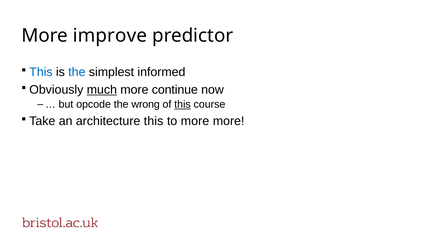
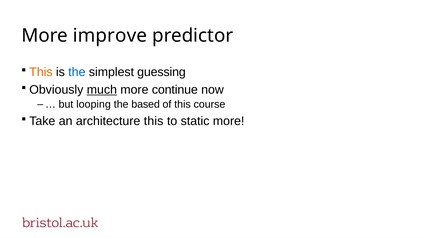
This colour: blue -> orange (41, 72)
informed: informed -> guessing (162, 72)
opcode: opcode -> looping (94, 104)
wrong: wrong -> based (146, 104)
this underline: present -> none (182, 104)
to more: more -> static (195, 121)
